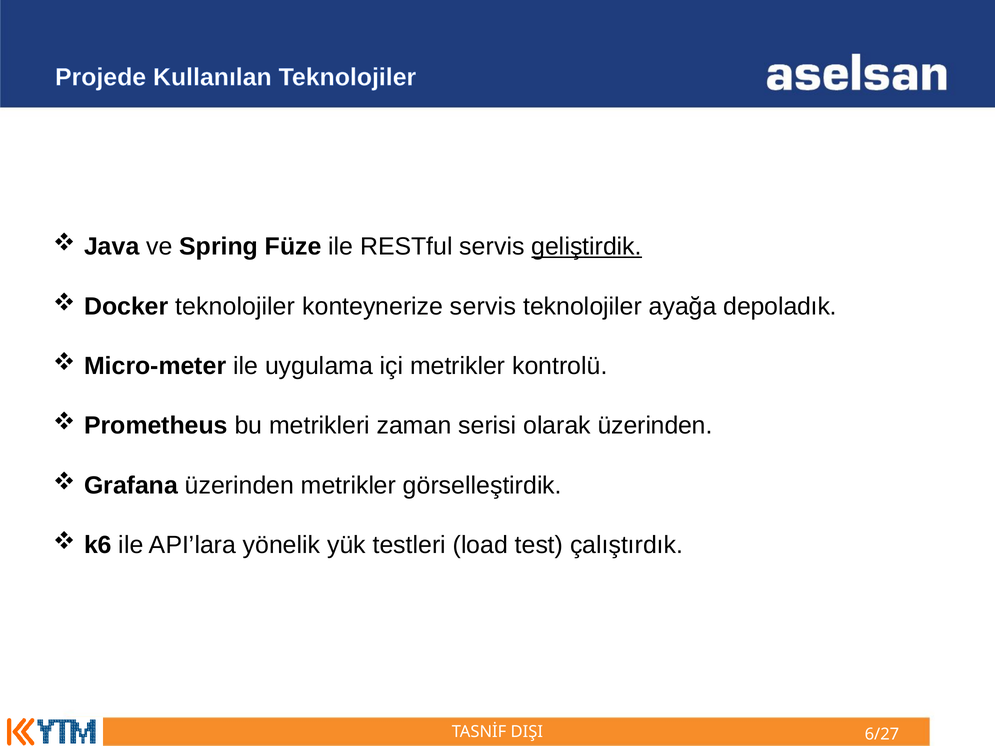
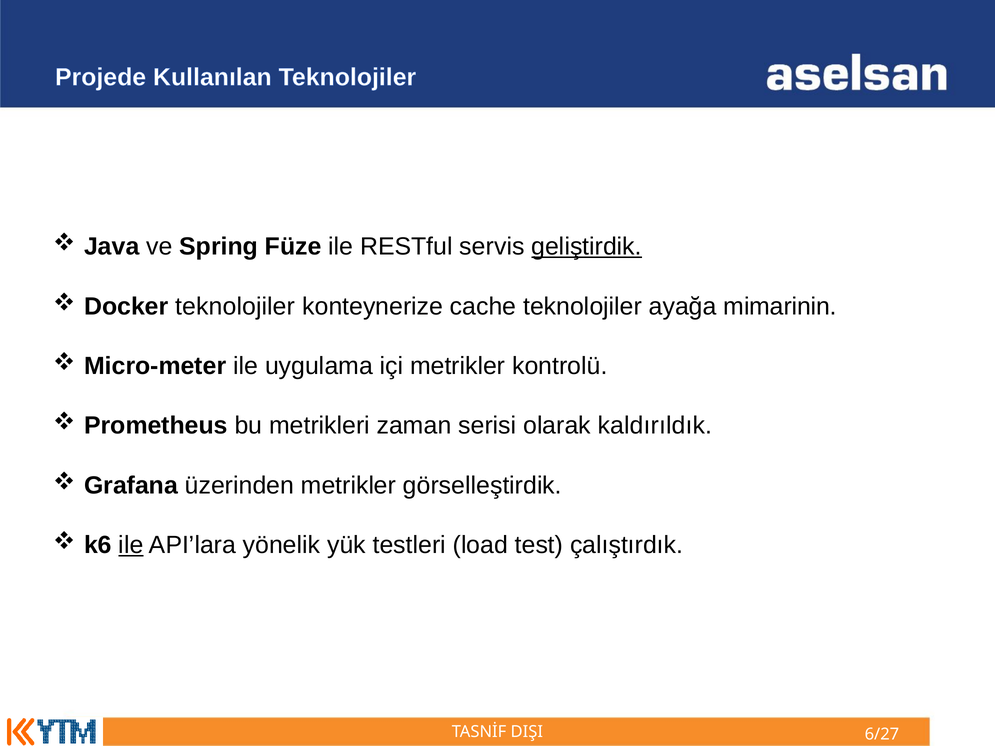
konteynerize servis: servis -> cache (483, 307)
depoladık: depoladık -> mimarinin (780, 307)
olarak üzerinden: üzerinden -> kaldırıldık (655, 426)
ile underline: none -> present (131, 545)
